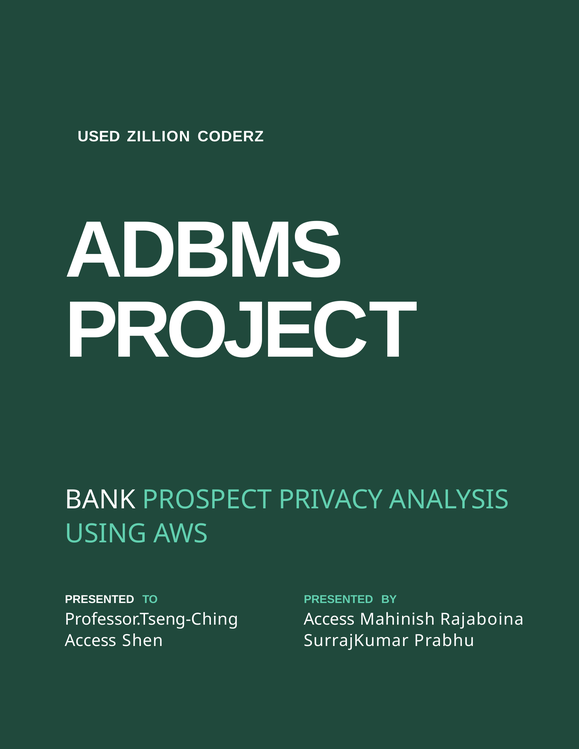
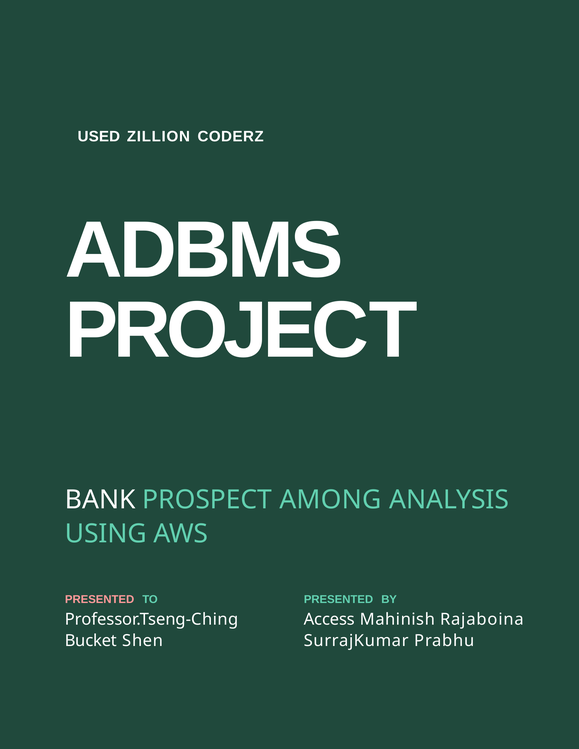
PRIVACY: PRIVACY -> AMONG (330, 500)
PRESENTED colour: white -> pink (100, 600)
Access: Access -> Bucket (91, 641)
